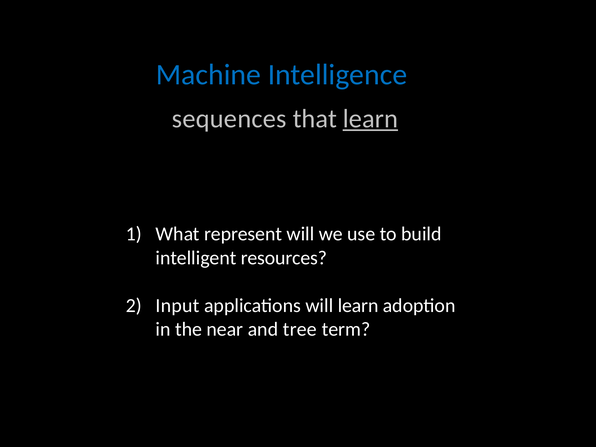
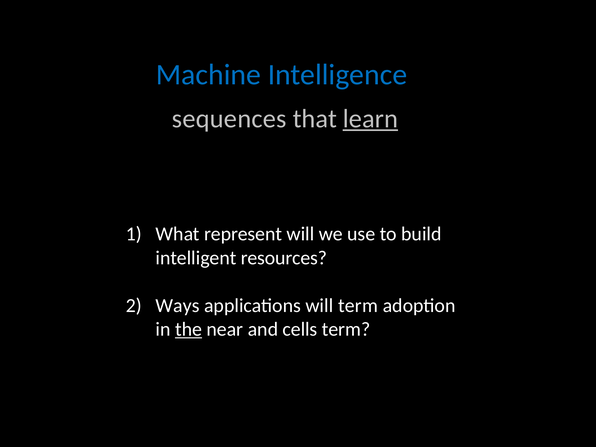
Input: Input -> Ways (178, 305)
will learn: learn -> term (358, 305)
the underline: none -> present (189, 329)
tree: tree -> cells (300, 329)
